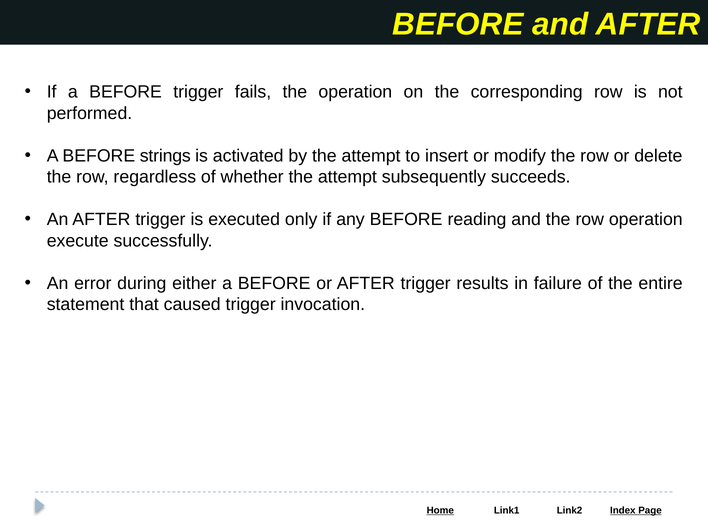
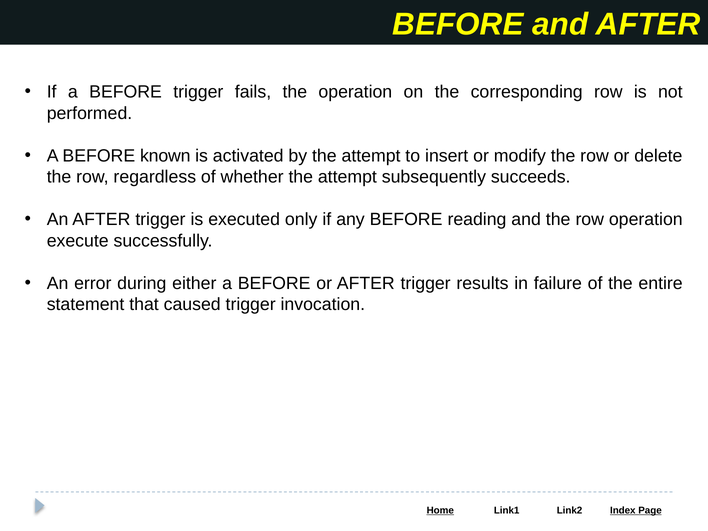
strings: strings -> known (165, 156)
